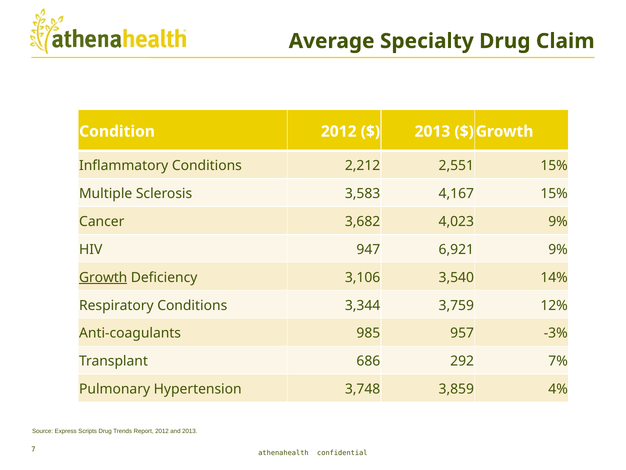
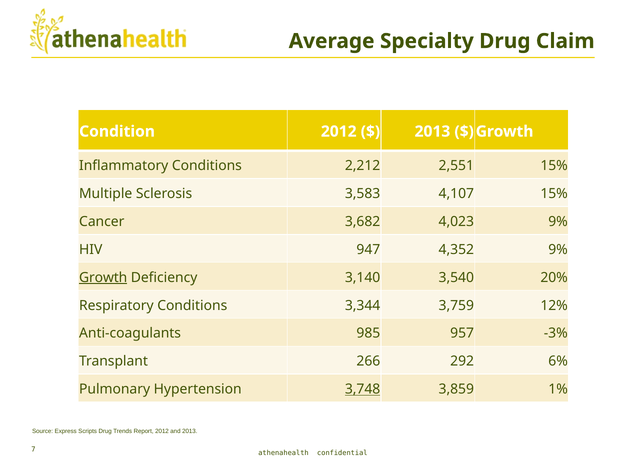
4,167: 4,167 -> 4,107 (456, 194)
6,921: 6,921 -> 4,352 (456, 249)
3,106: 3,106 -> 3,140 (363, 277)
14%: 14% -> 20% (554, 277)
686: 686 -> 266 (368, 361)
7%: 7% -> 6% (558, 361)
3,748 underline: none -> present (363, 389)
4%: 4% -> 1% (558, 389)
